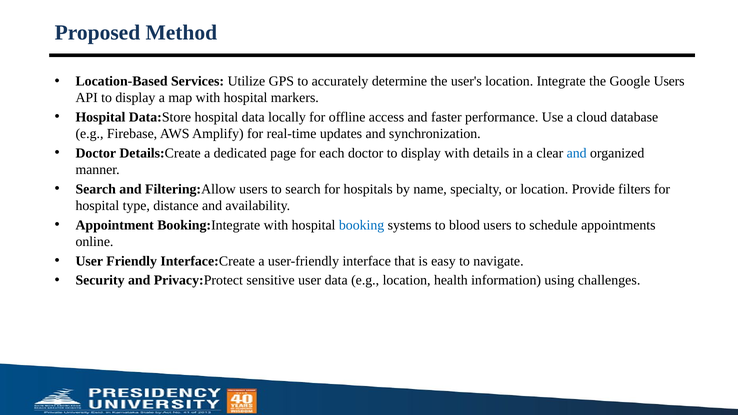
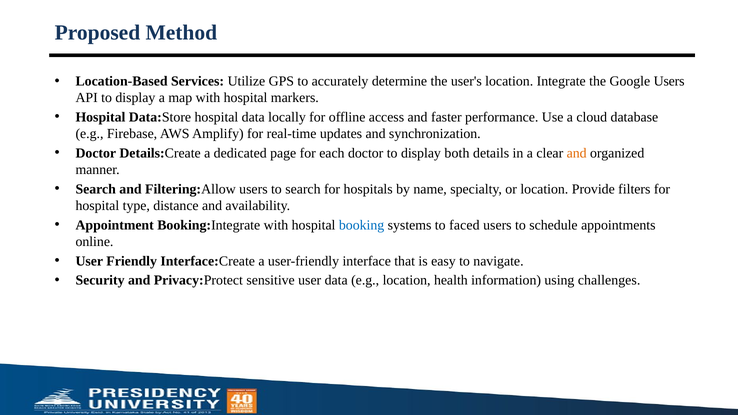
display with: with -> both (457, 153)
and colour: blue -> orange (577, 153)
blood: blood -> faced (464, 225)
